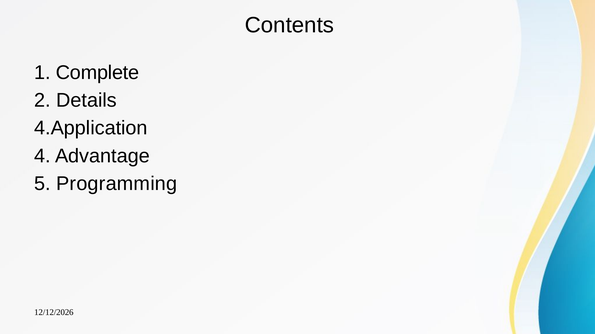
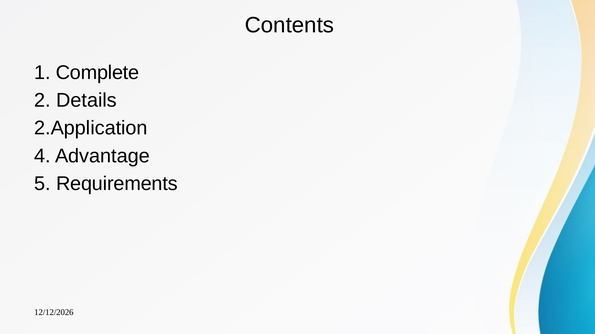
4.Application: 4.Application -> 2.Application (91, 128)
Programming: Programming -> Requirements (117, 184)
